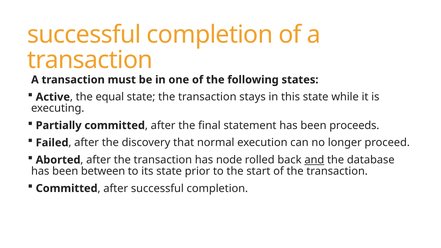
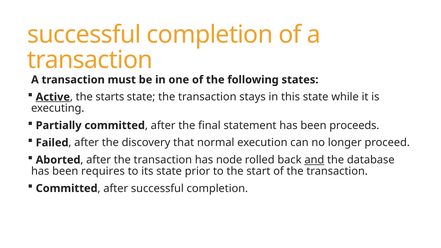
Active underline: none -> present (53, 97)
equal: equal -> starts (110, 97)
between: between -> requires (103, 171)
